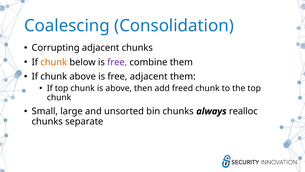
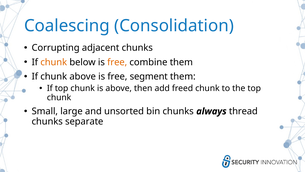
free colour: purple -> orange (117, 62)
free adjacent: adjacent -> segment (149, 76)
realloc: realloc -> thread (243, 111)
